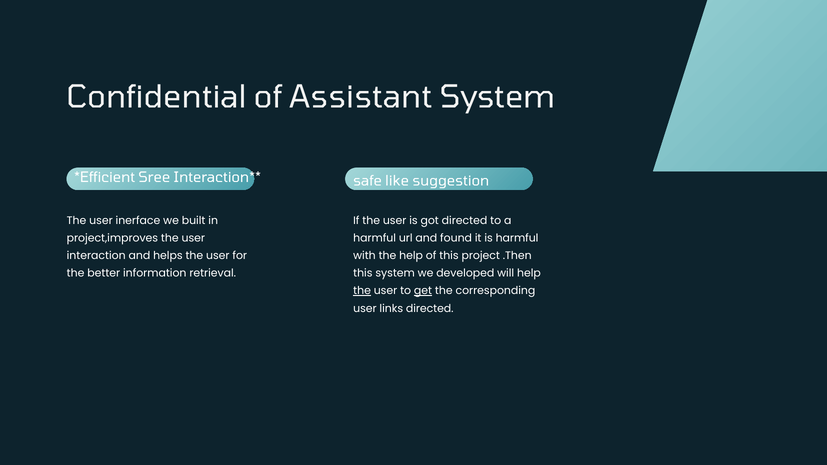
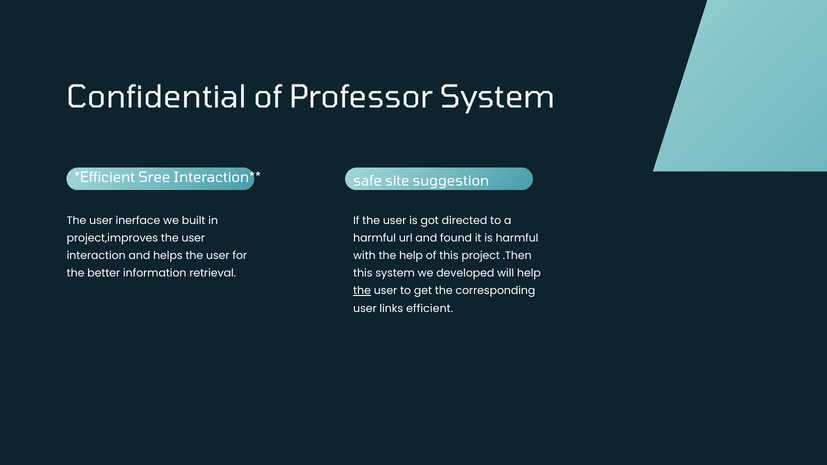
Assistant: Assistant -> Professor (361, 97)
like: like -> site (397, 181)
get underline: present -> none (423, 291)
links directed: directed -> efficient (430, 309)
